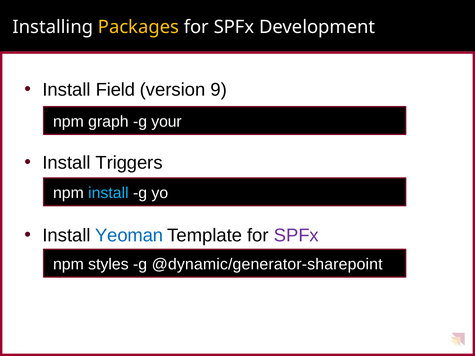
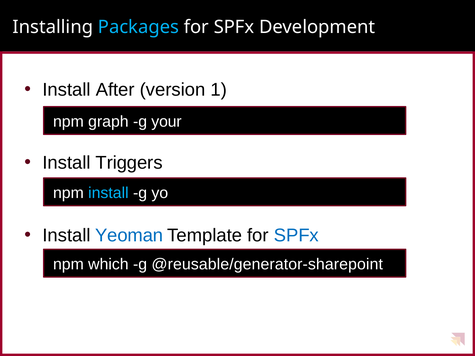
Packages colour: yellow -> light blue (138, 27)
Field: Field -> After (115, 90)
9: 9 -> 1 (219, 90)
SPFx colour: purple -> blue (296, 236)
styles: styles -> which (108, 264)
@dynamic/generator-sharepoint: @dynamic/generator-sharepoint -> @reusable/generator-sharepoint (267, 264)
